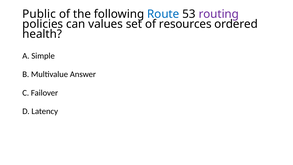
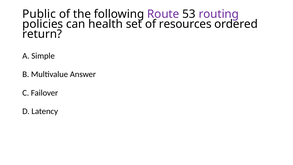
Route colour: blue -> purple (163, 14)
values: values -> health (106, 24)
health: health -> return (42, 34)
